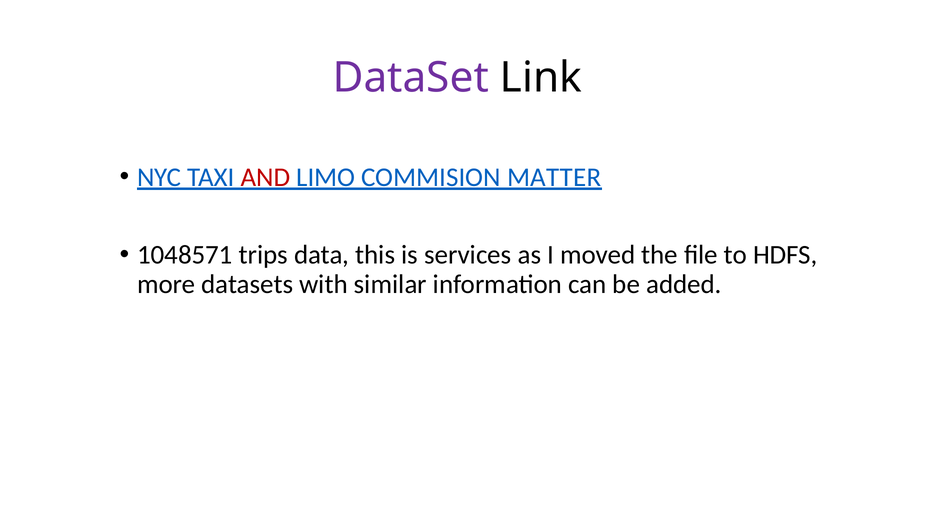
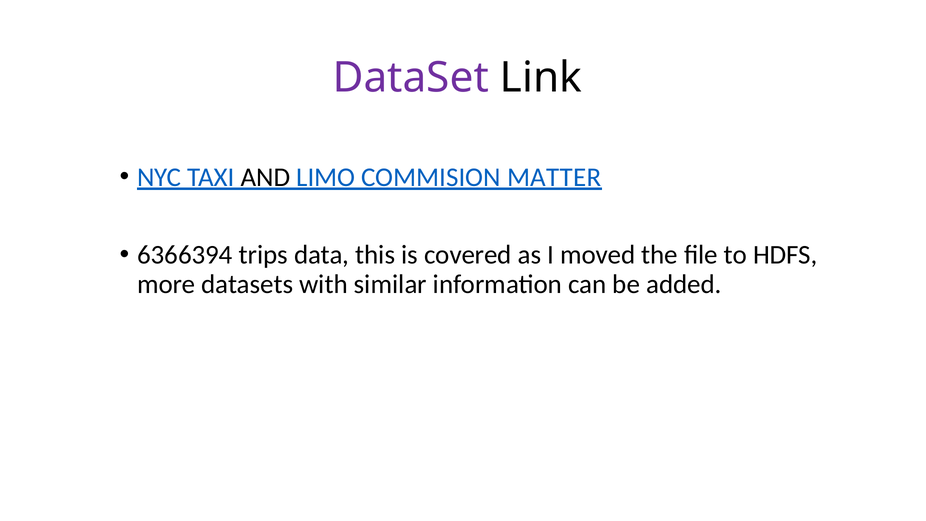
AND colour: red -> black (265, 177)
1048571: 1048571 -> 6366394 (185, 255)
services: services -> covered (468, 255)
